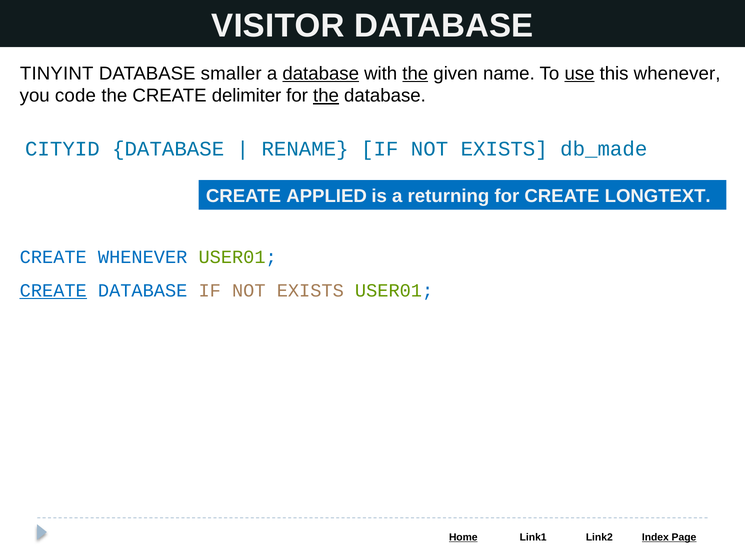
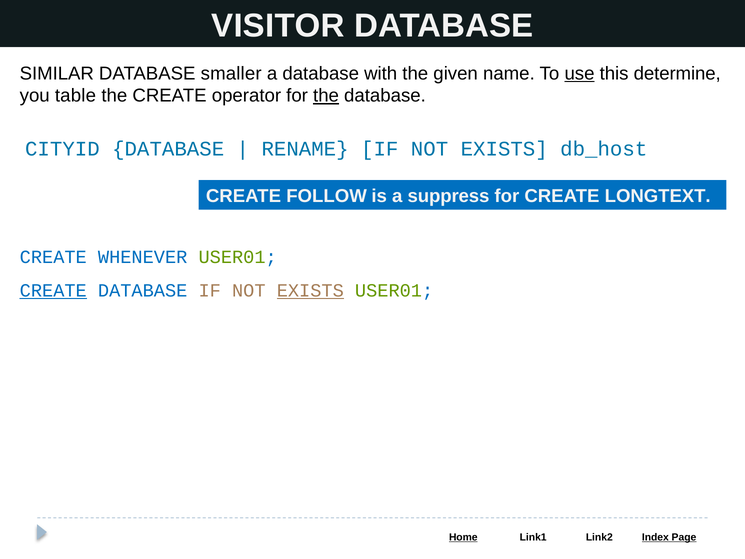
TINYINT: TINYINT -> SIMILAR (57, 73)
database underline: present -> none (321, 73)
the underline: present -> none (415, 73)
this whenever: whenever -> determine (677, 73)
code: code -> table (75, 96)
delimiter: delimiter -> operator (246, 96)
db_made: db_made -> db_host (604, 149)
APPLIED: APPLIED -> FOLLOW (327, 196)
returning: returning -> suppress (449, 196)
EXISTS underline: none -> present (310, 291)
